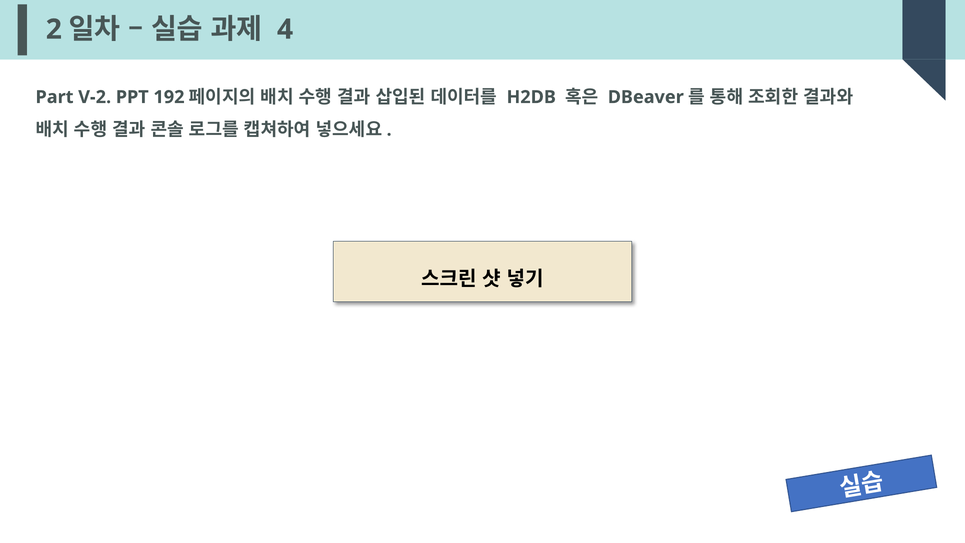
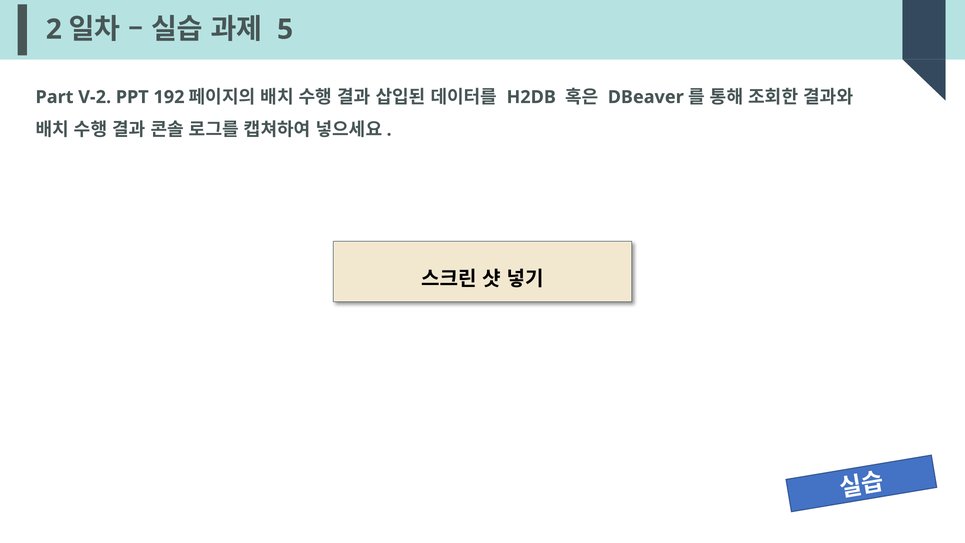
4: 4 -> 5 (285, 29)
